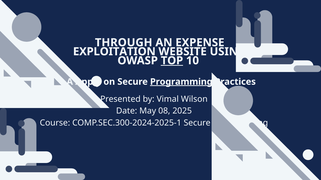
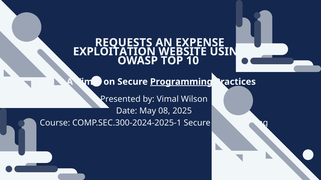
THROUGH: THROUGH -> REQUESTS (124, 43)
TOP underline: present -> none (172, 61)
A Apply: Apply -> Vimal (88, 82)
